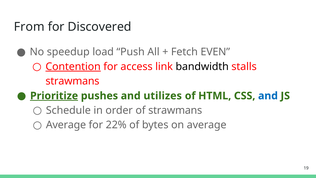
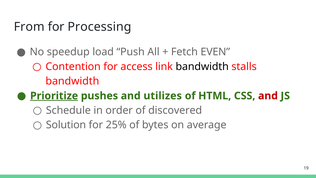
Discovered: Discovered -> Processing (100, 27)
Contention underline: present -> none (73, 66)
strawmans: strawmans -> bandwidth (72, 81)
and colour: blue -> red (268, 96)
of strawmans: strawmans -> discovered (175, 110)
Average: Average -> Solution (66, 125)
22%: 22% -> 25% (116, 125)
